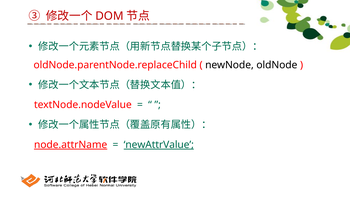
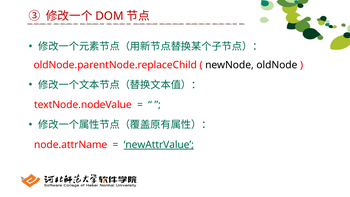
node.attrName underline: present -> none (71, 145)
